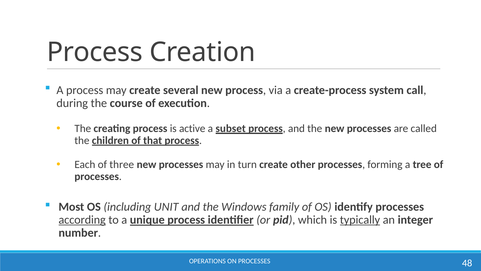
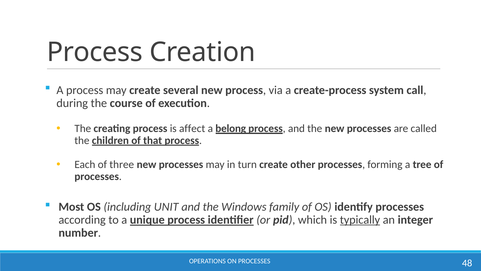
active: active -> affect (192, 128)
subset: subset -> belong (231, 128)
according underline: present -> none (82, 220)
